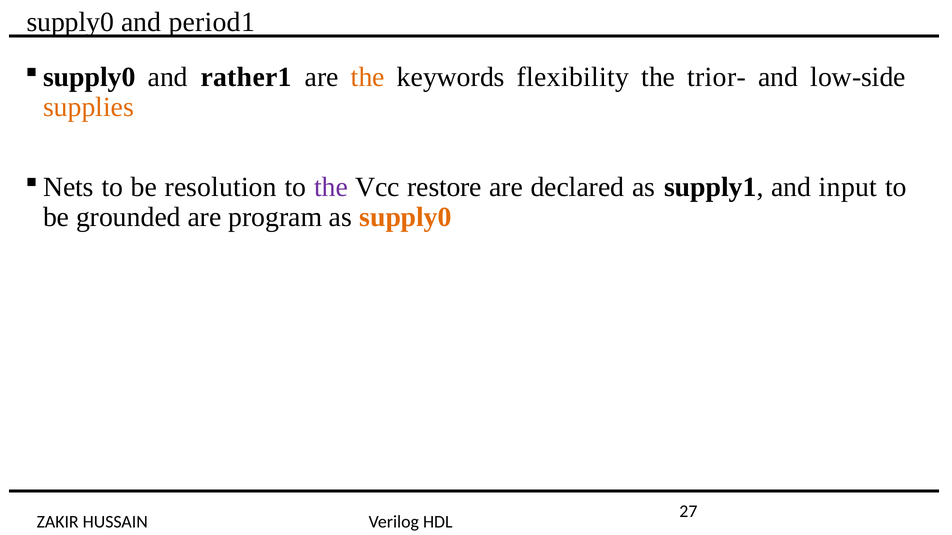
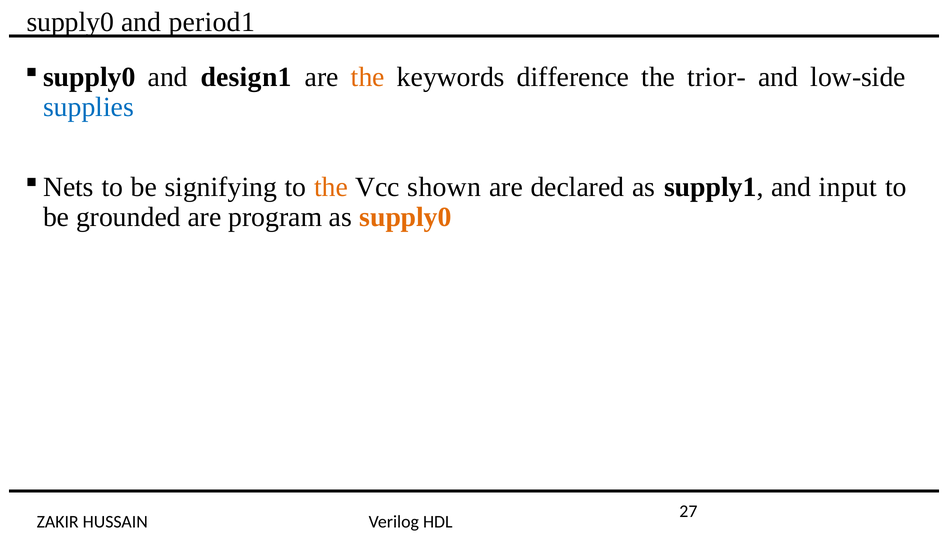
rather1: rather1 -> design1 (246, 77)
flexibility: flexibility -> difference (573, 77)
supplies colour: orange -> blue (88, 107)
resolution: resolution -> signifying (221, 187)
the colour: purple -> orange (331, 187)
restore: restore -> shown (444, 187)
